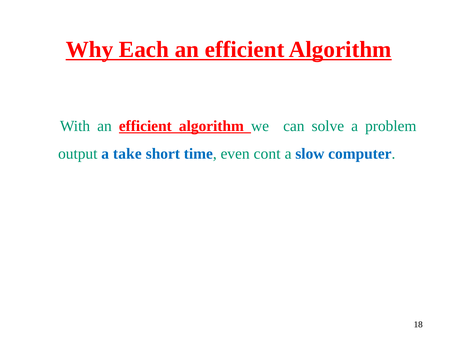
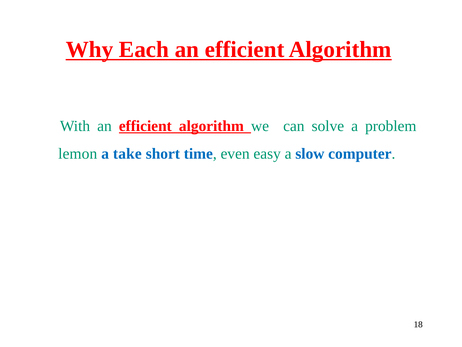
output: output -> lemon (78, 154)
cont: cont -> easy (267, 154)
